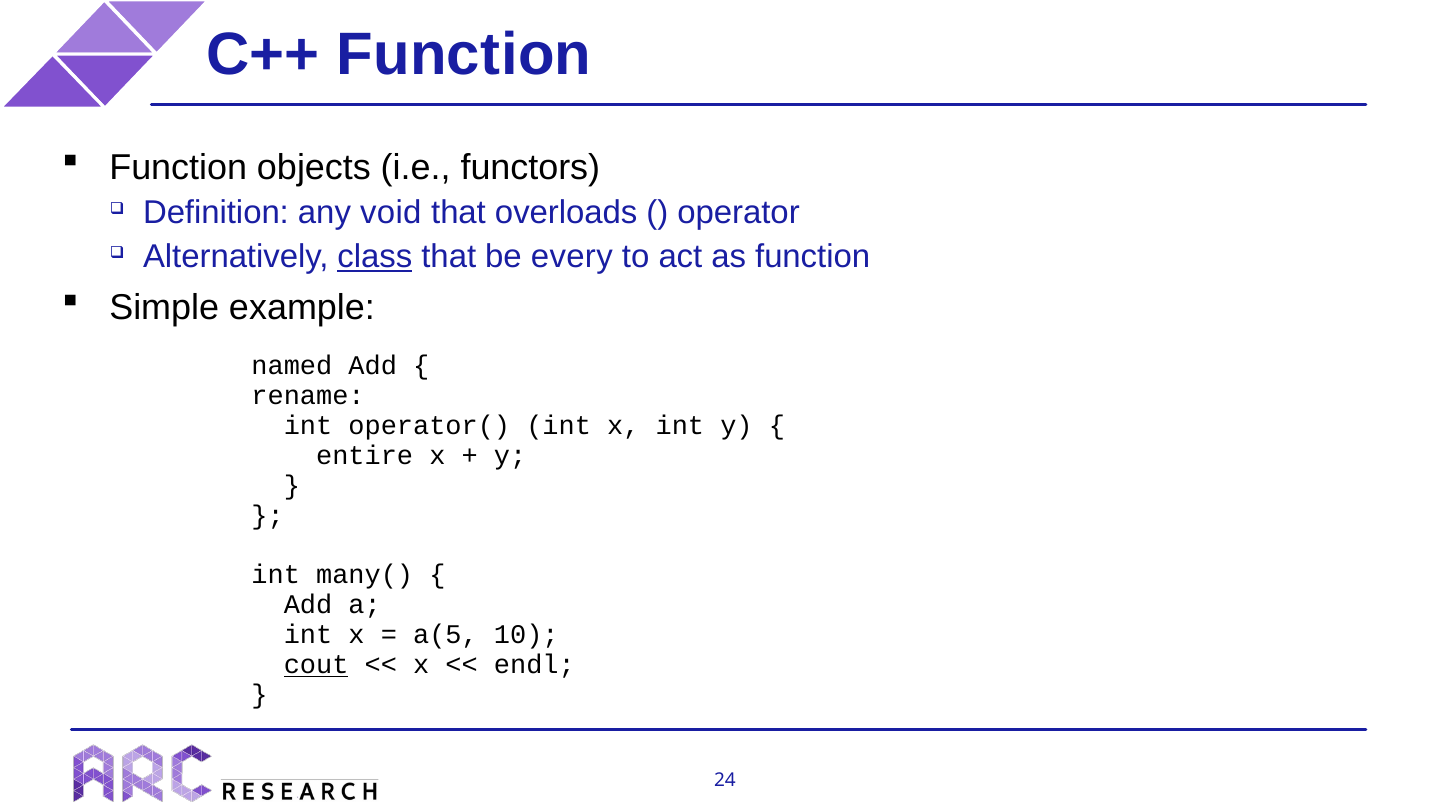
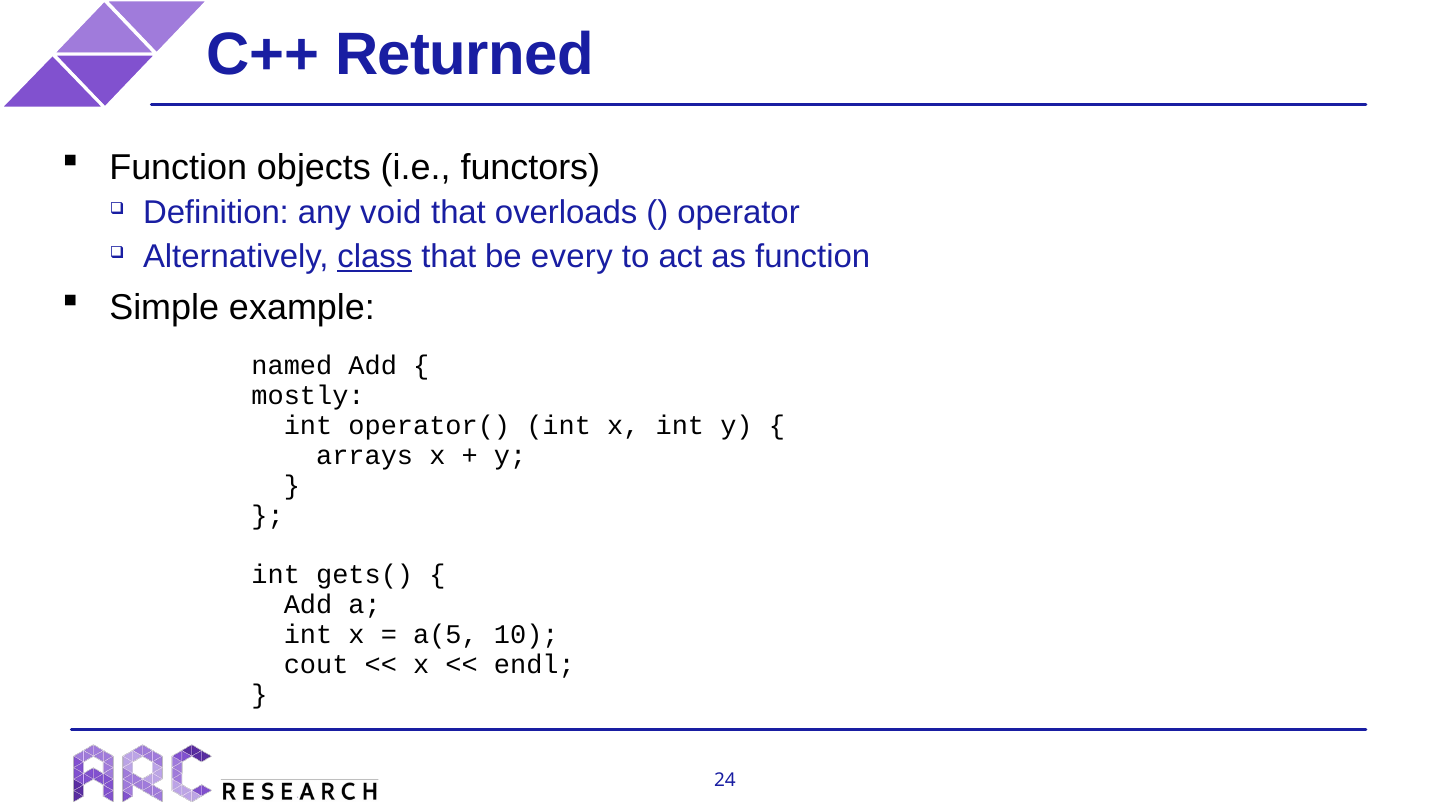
C++ Function: Function -> Returned (464, 55)
rename: rename -> mostly (308, 396)
entire: entire -> arrays (365, 455)
many(: many( -> gets( (365, 575)
cout underline: present -> none (316, 665)
